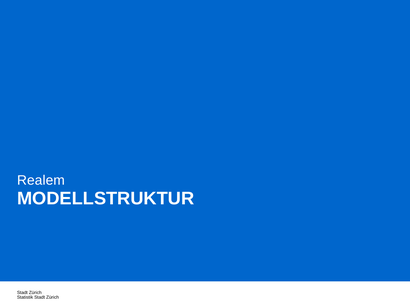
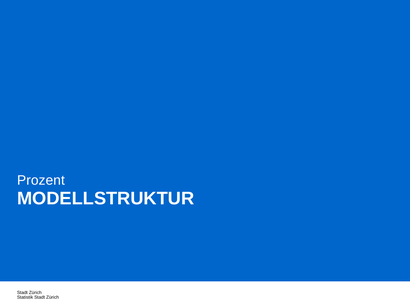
Realem: Realem -> Prozent (41, 181)
